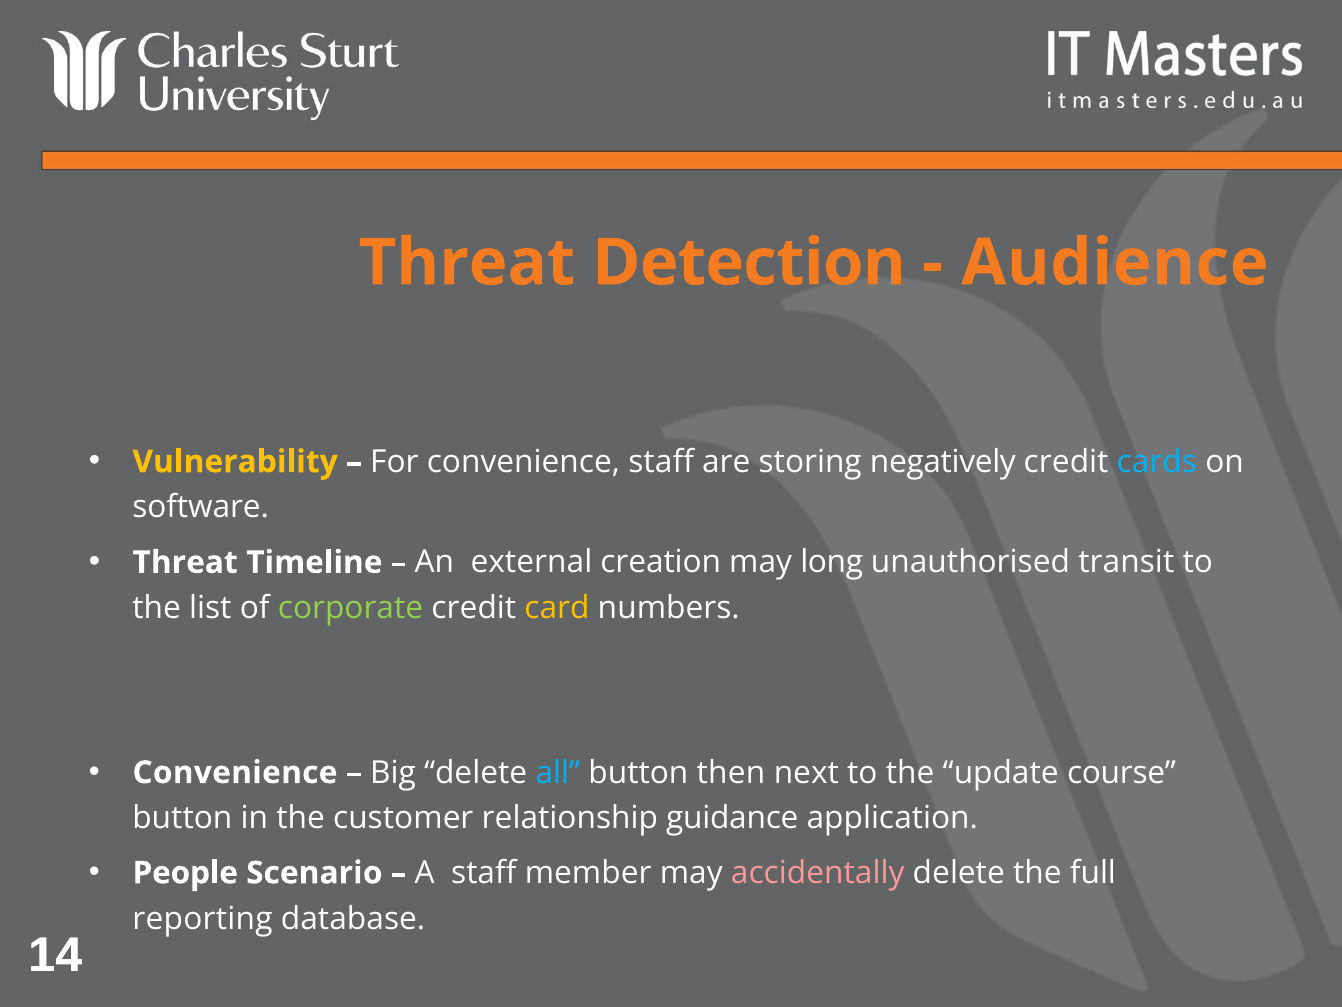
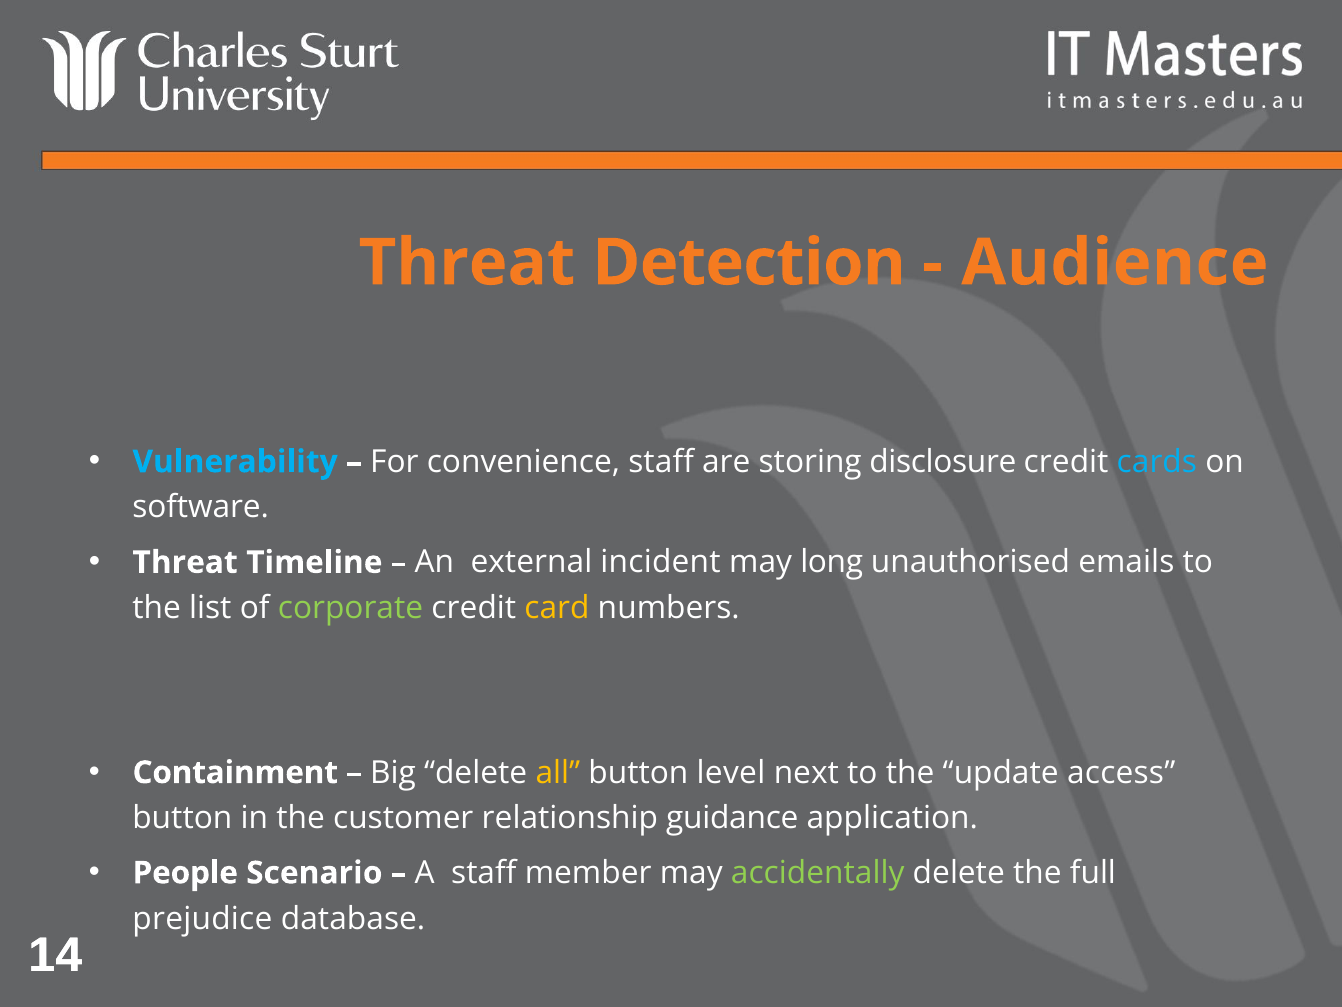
Vulnerability colour: yellow -> light blue (235, 462)
negatively: negatively -> disclosure (943, 462)
creation: creation -> incident (661, 562)
transit: transit -> emails (1126, 562)
Convenience: Convenience -> Containment (235, 772)
all colour: light blue -> yellow (558, 772)
then: then -> level (731, 772)
course: course -> access (1121, 772)
accidentally colour: pink -> light green (818, 873)
reporting: reporting -> prejudice (202, 918)
